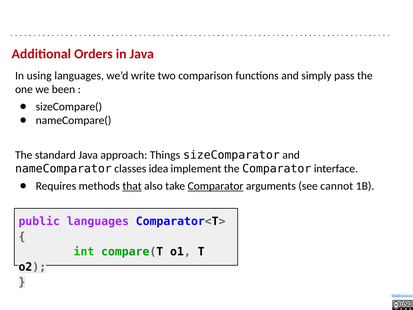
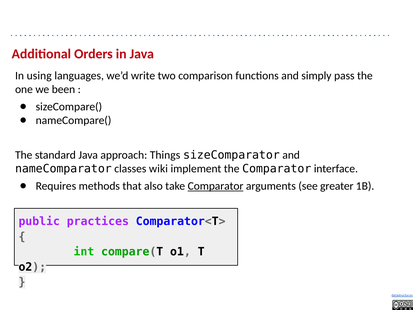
idea: idea -> wiki (158, 169)
that underline: present -> none (132, 186)
cannot: cannot -> greater (337, 186)
public languages: languages -> practices (98, 221)
